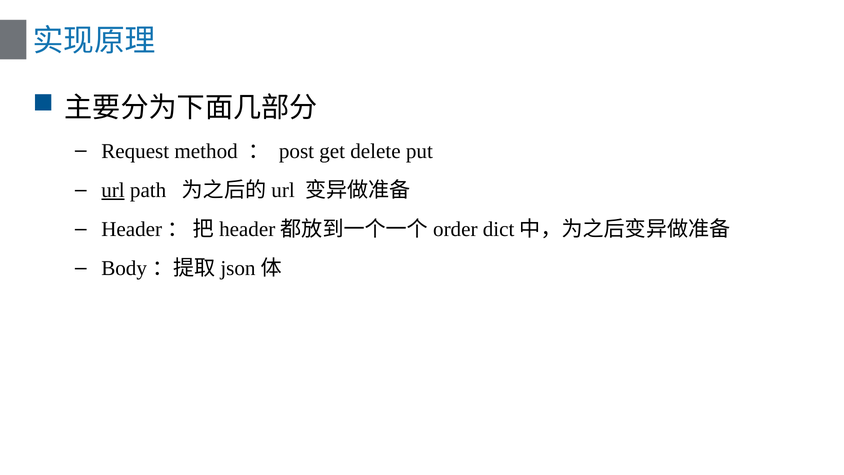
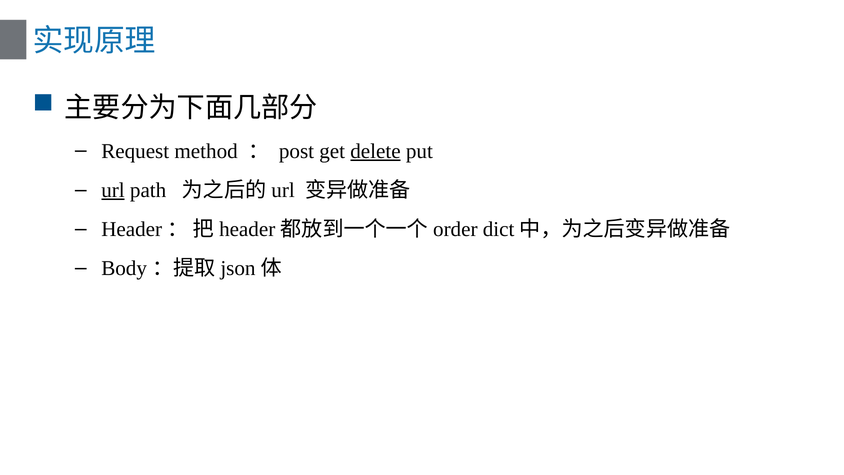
delete underline: none -> present (375, 151)
